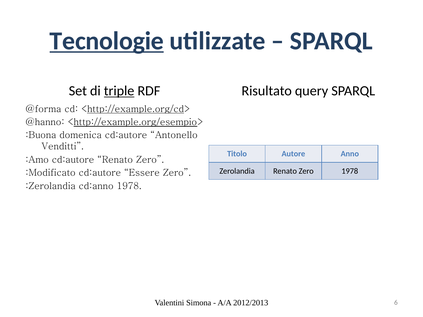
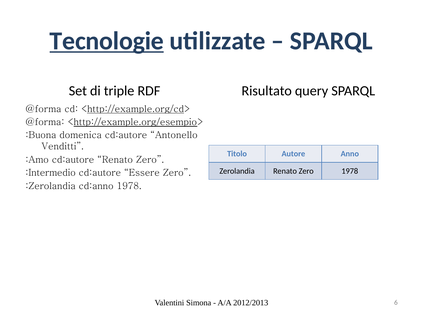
triple underline: present -> none (119, 91)
@hanno: @hanno -> @forma (45, 122)
:Modificato: :Modificato -> :Intermedio (51, 173)
